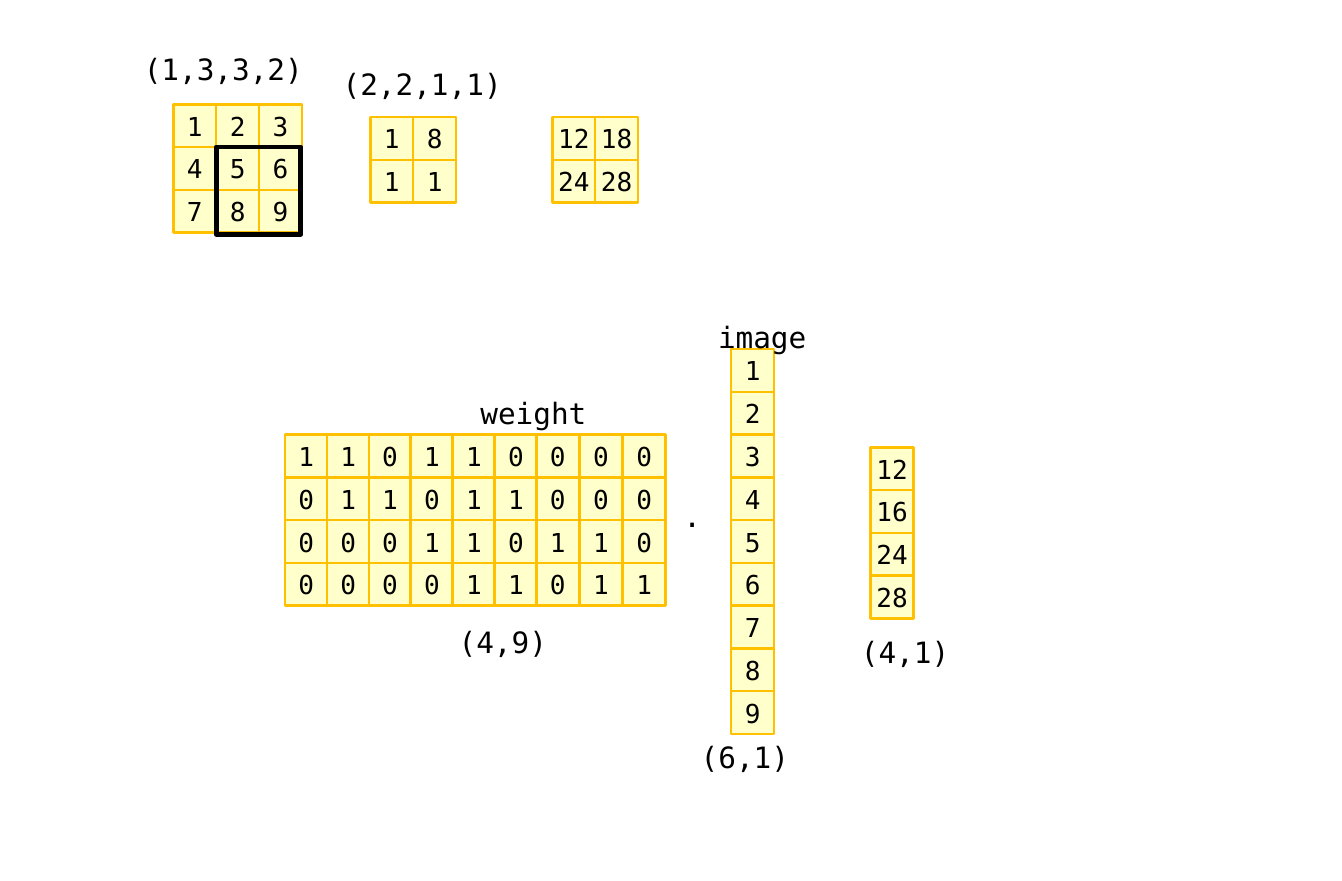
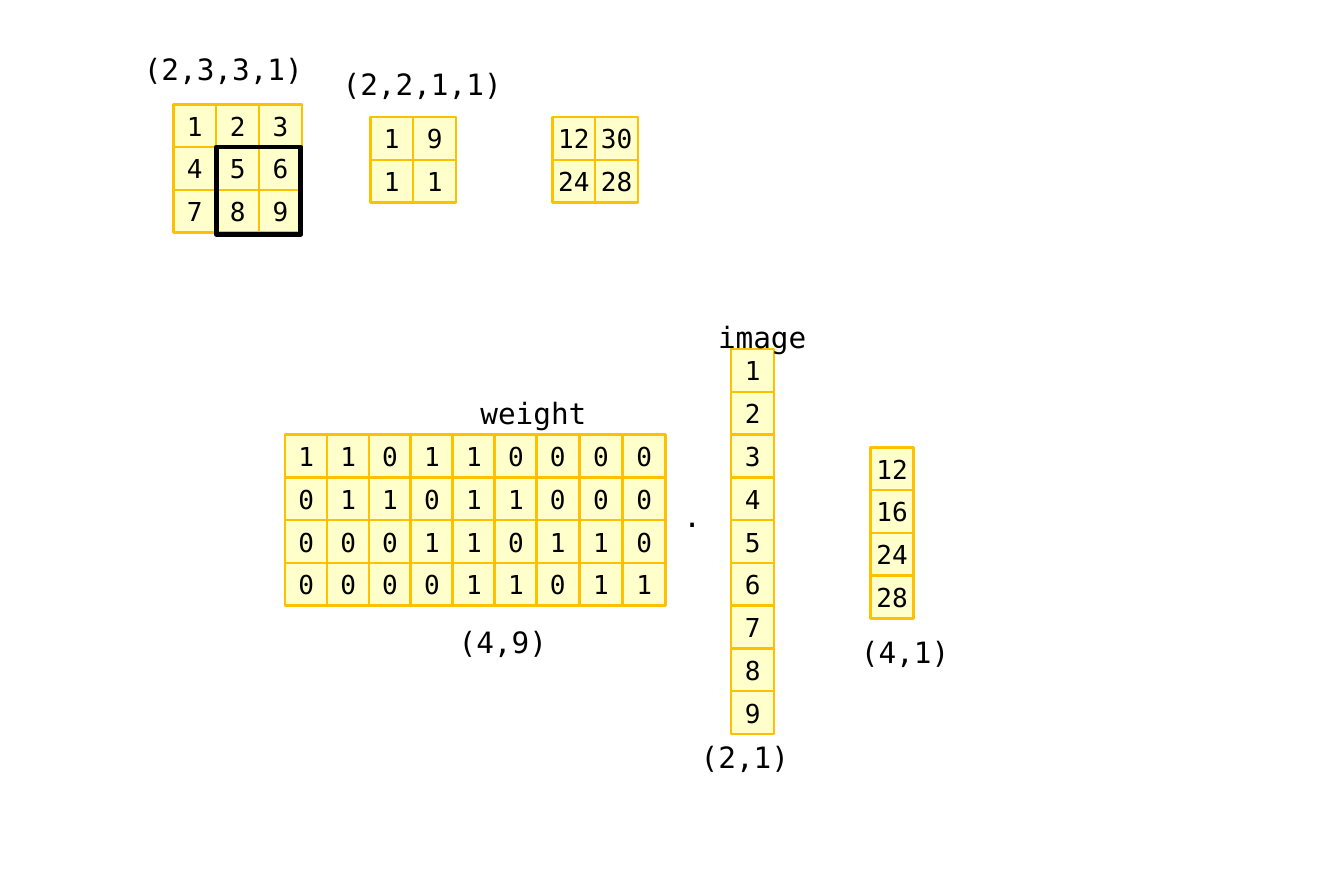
1,3,3,2: 1,3,3,2 -> 2,3,3,1 (223, 70)
1 8: 8 -> 9 (435, 140)
18: 18 -> 30 (617, 140)
6,1: 6,1 -> 2,1 (745, 759)
